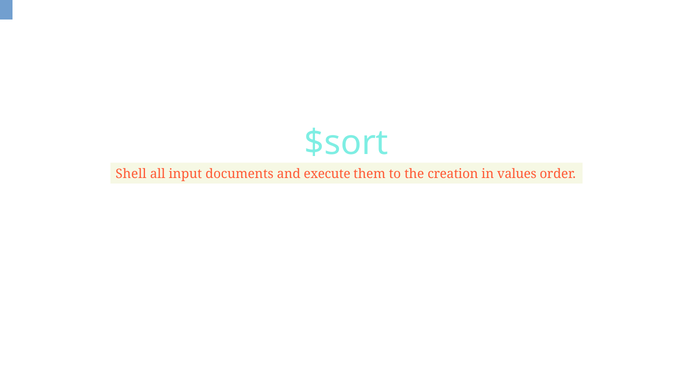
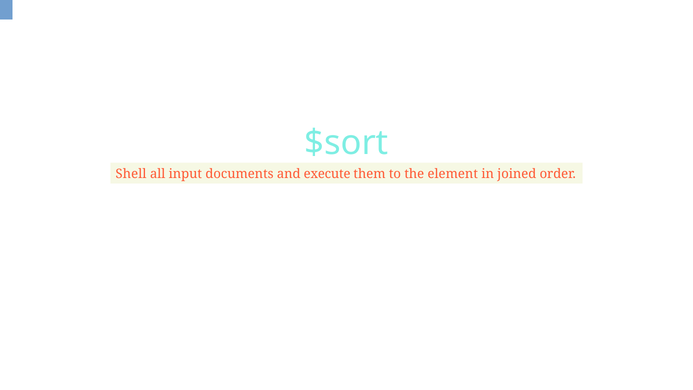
creation: creation -> element (453, 174)
values: values -> joined (517, 174)
